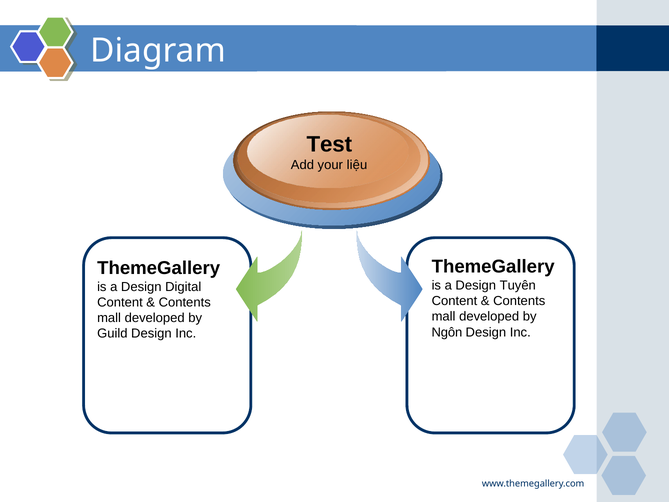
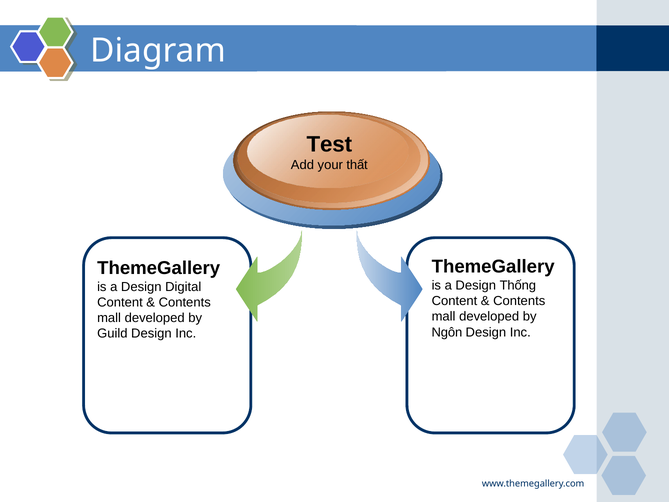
liệu: liệu -> thất (357, 165)
Tuyên: Tuyên -> Thống (518, 285)
